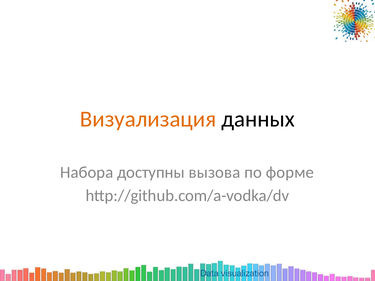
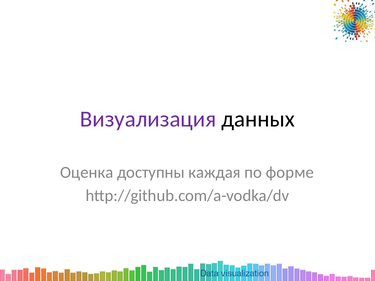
Визуализация colour: orange -> purple (148, 119)
Набора: Набора -> Оценка (87, 172)
вызова: вызова -> каждая (215, 172)
